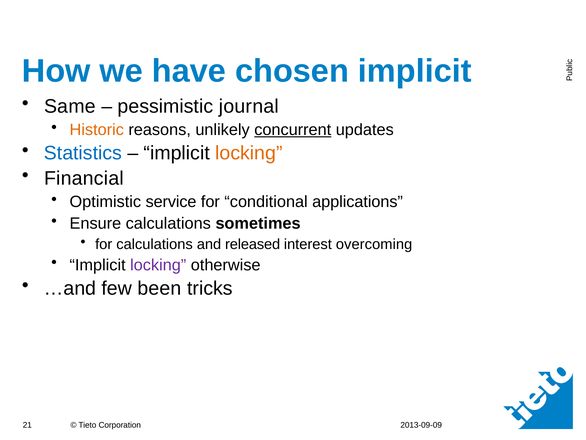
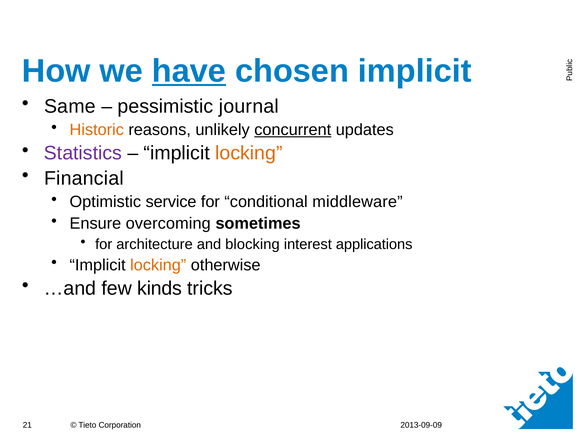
have underline: none -> present (189, 71)
Statistics colour: blue -> purple (83, 153)
applications: applications -> middleware (357, 202)
Ensure calculations: calculations -> overcoming (168, 223)
for calculations: calculations -> architecture (155, 244)
released: released -> blocking (252, 244)
overcoming: overcoming -> applications (374, 244)
locking colour: purple -> orange (158, 265)
been: been -> kinds (160, 288)
